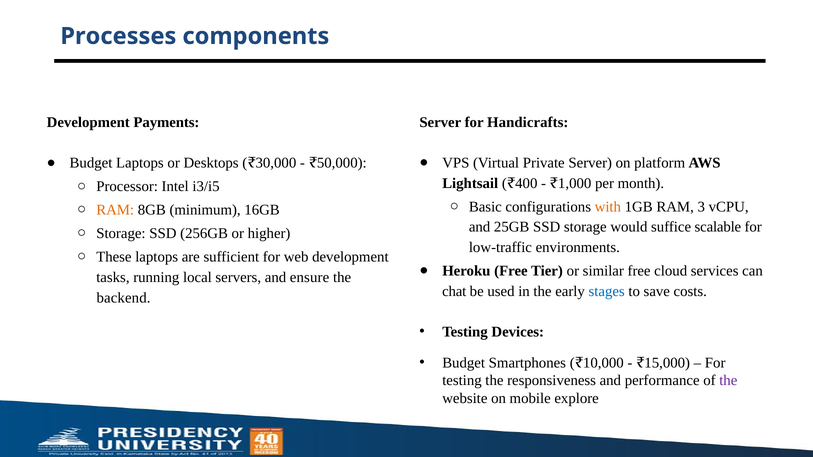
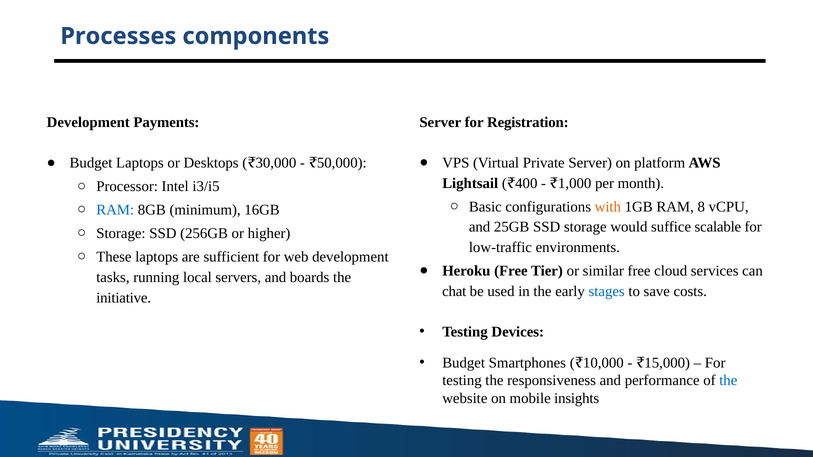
Handicrafts: Handicrafts -> Registration (528, 122)
3: 3 -> 8 (701, 207)
RAM colour: orange -> blue (115, 210)
ensure: ensure -> boards (310, 277)
backend: backend -> initiative (124, 298)
the colour: purple -> blue (728, 381)
explore: explore -> insights (577, 398)
